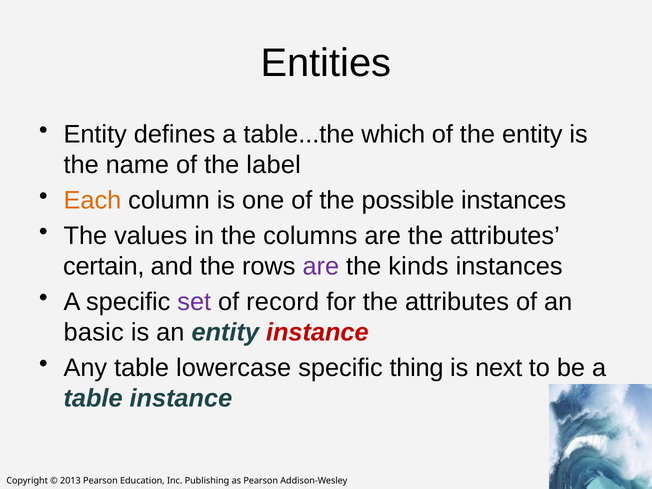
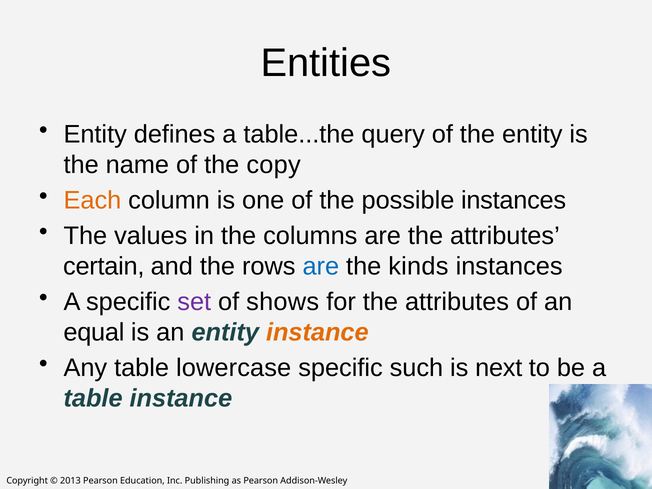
which: which -> query (393, 134)
label: label -> copy (274, 165)
are colour: purple -> blue (321, 266)
record: record -> shows (283, 302)
basic: basic -> equal (94, 332)
instance colour: red -> orange (317, 332)
thing: thing -> such (416, 368)
